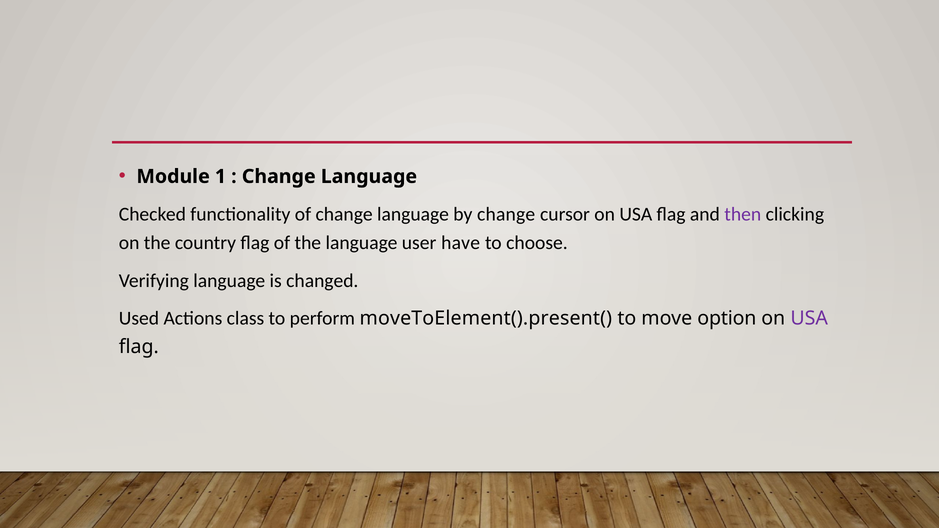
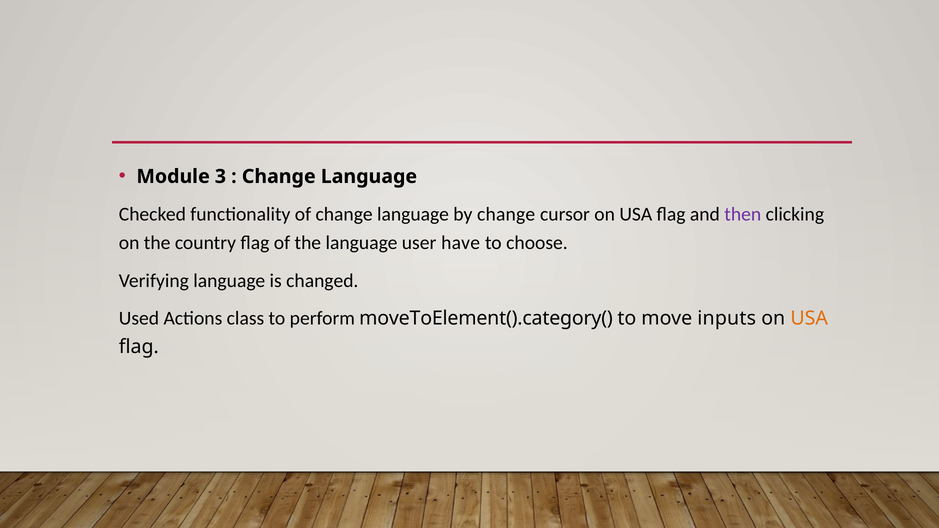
1: 1 -> 3 (220, 177)
moveToElement().present(: moveToElement().present( -> moveToElement().category( (486, 319)
option: option -> inputs (727, 319)
USA colour: purple -> orange (809, 319)
